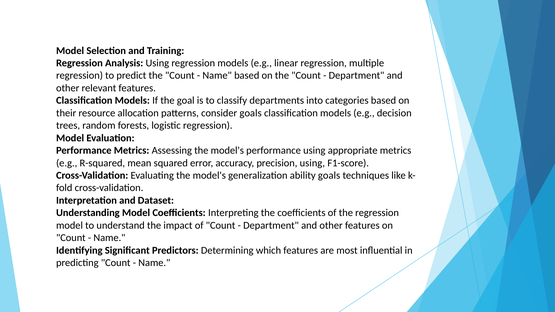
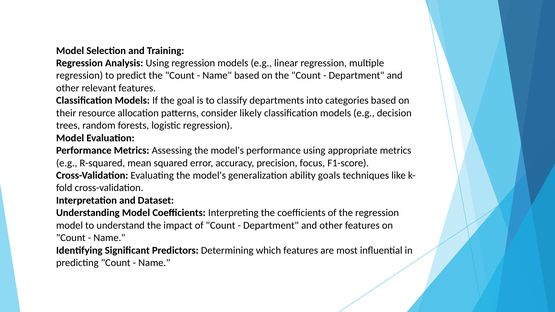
consider goals: goals -> likely (251, 113)
precision using: using -> focus (312, 163)
